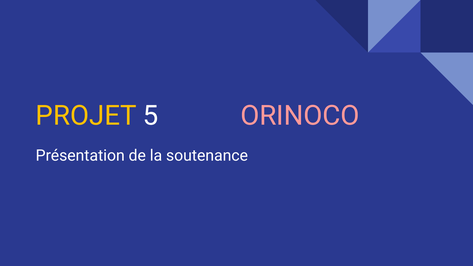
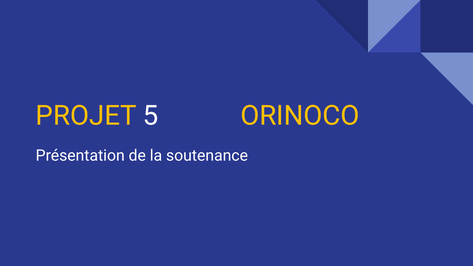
ORINOCO colour: pink -> yellow (300, 116)
